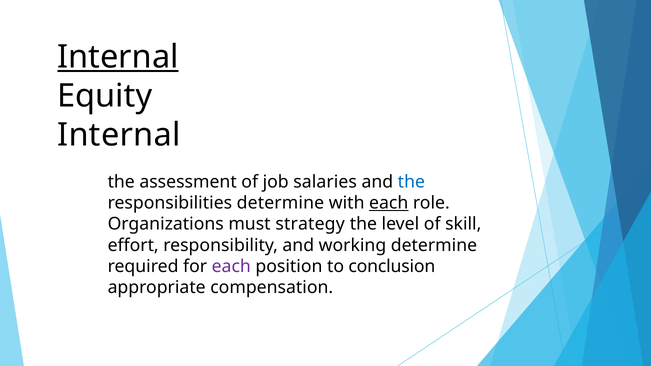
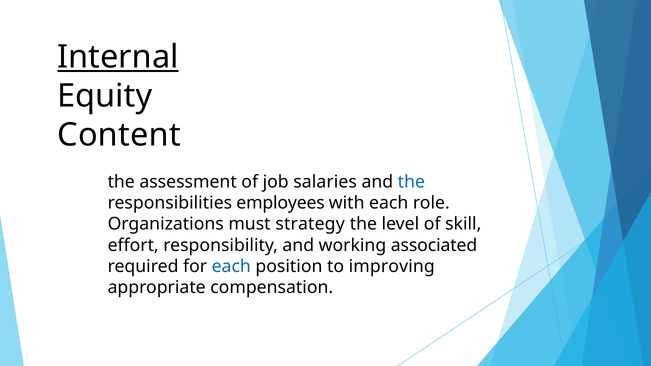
Internal: Internal -> Content (119, 135)
responsibilities determine: determine -> employees (281, 203)
each underline: present -> none (389, 203)
working determine: determine -> associated (434, 245)
each colour: purple -> blue (231, 267)
conclusion: conclusion -> improving (392, 267)
